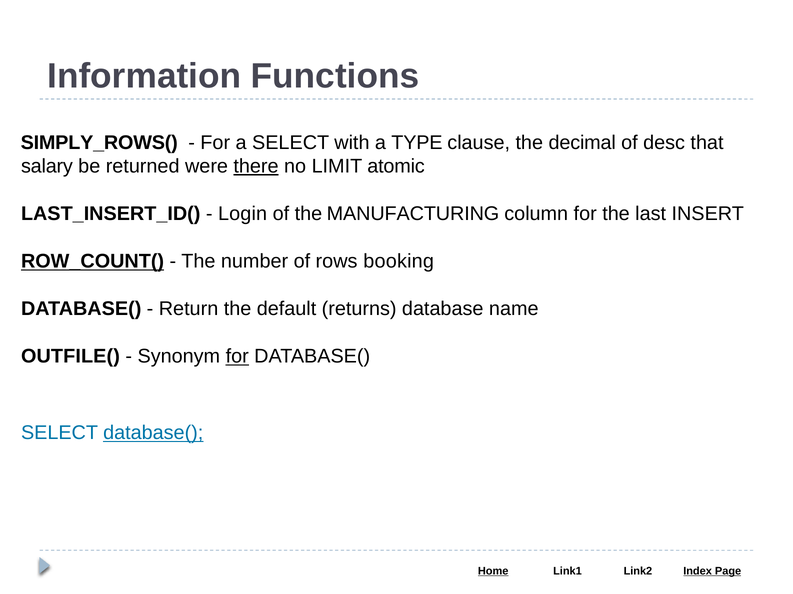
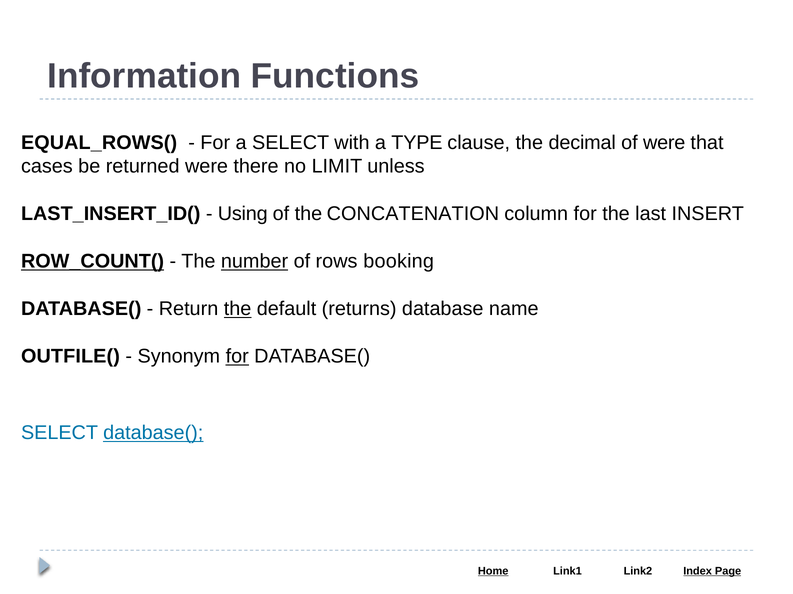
SIMPLY_ROWS(: SIMPLY_ROWS( -> EQUAL_ROWS( (99, 143)
of desc: desc -> were (664, 143)
salary: salary -> cases (47, 167)
there underline: present -> none (256, 167)
atomic: atomic -> unless (396, 167)
Login: Login -> Using (243, 214)
MANUFACTURING: MANUFACTURING -> CONCATENATION (413, 214)
number underline: none -> present (255, 262)
the underline: none -> present (238, 309)
